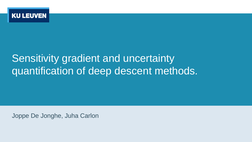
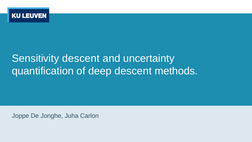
Sensitivity gradient: gradient -> descent (81, 58)
